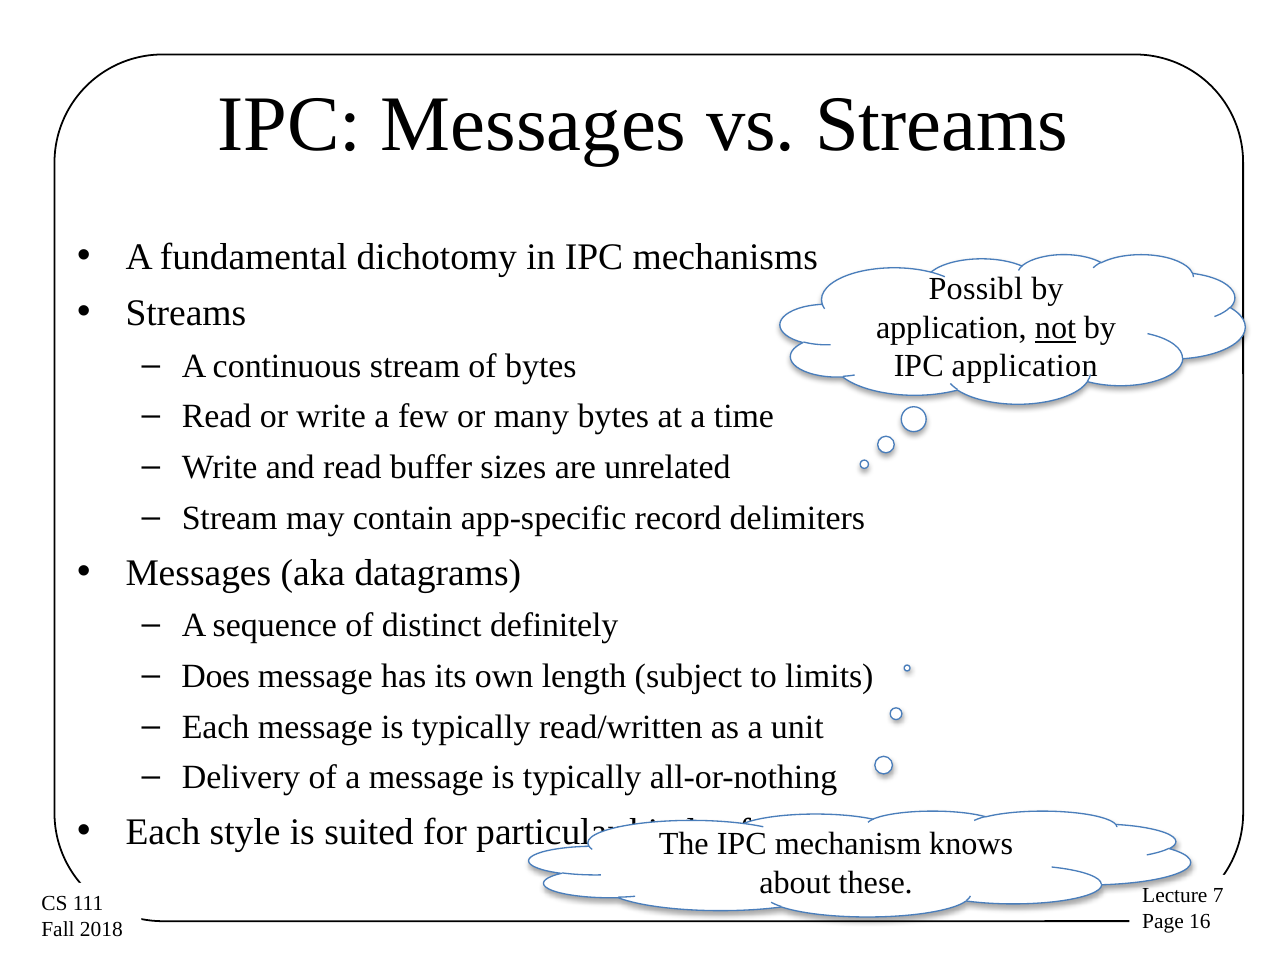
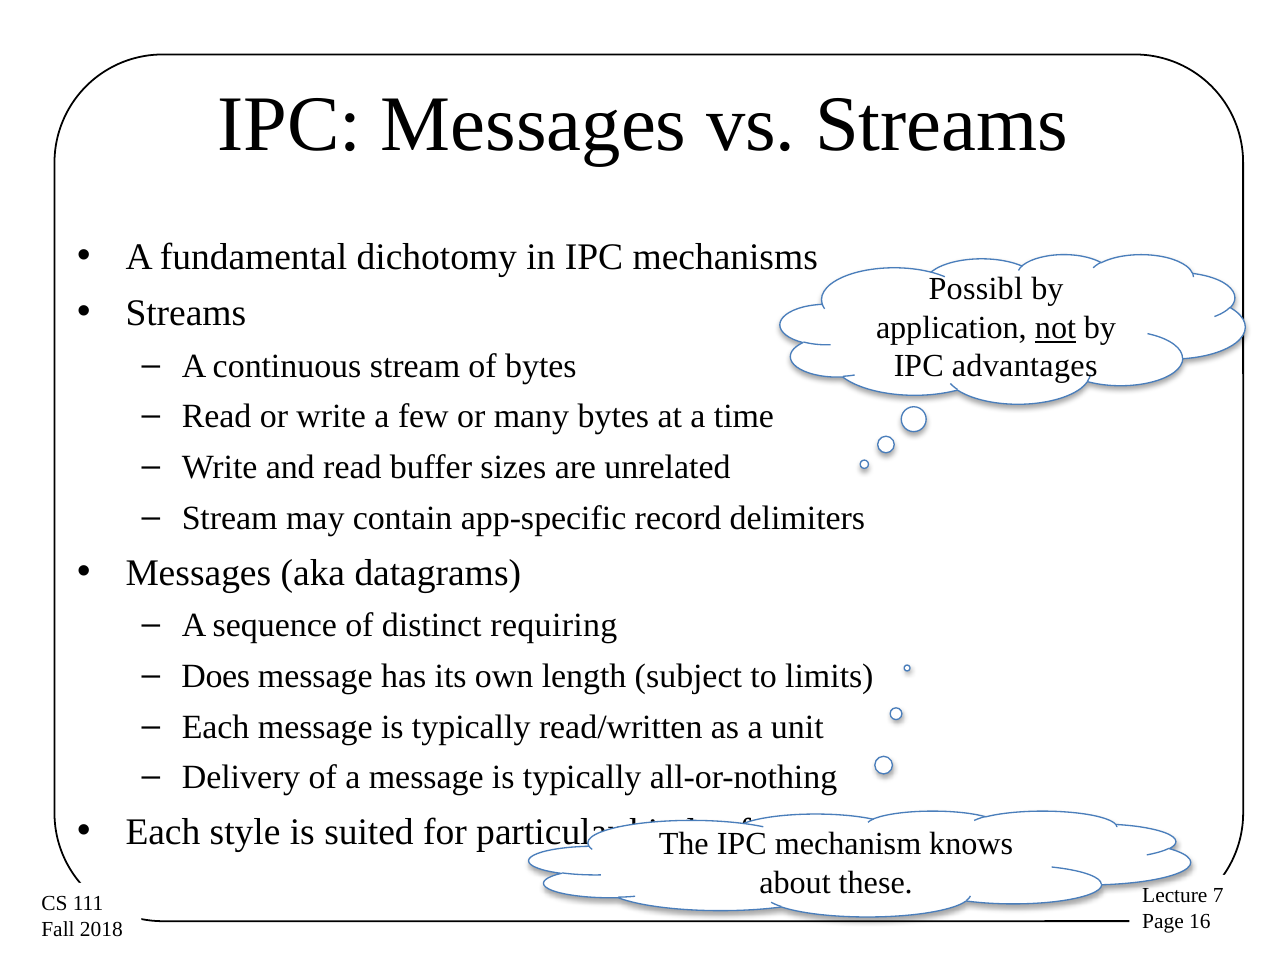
IPC application: application -> advantages (1025, 366)
definitely: definitely -> requiring (554, 626)
